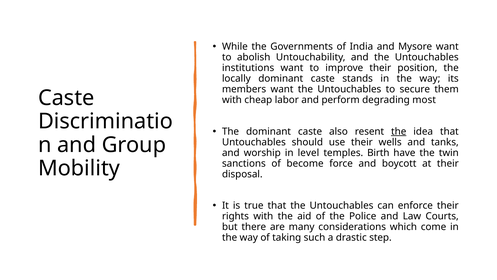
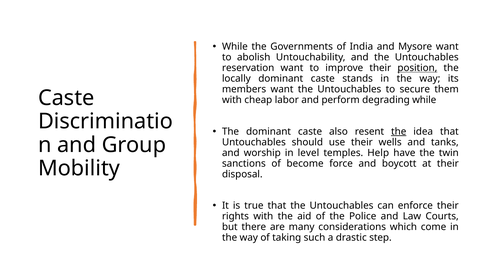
institutions: institutions -> reservation (248, 68)
position underline: none -> present (417, 68)
degrading most: most -> while (424, 100)
Birth: Birth -> Help (378, 153)
